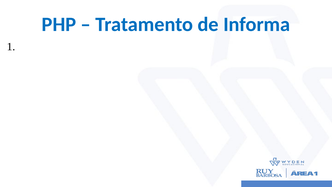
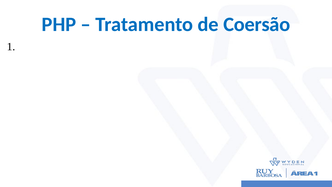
Informa: Informa -> Coersão (257, 24)
